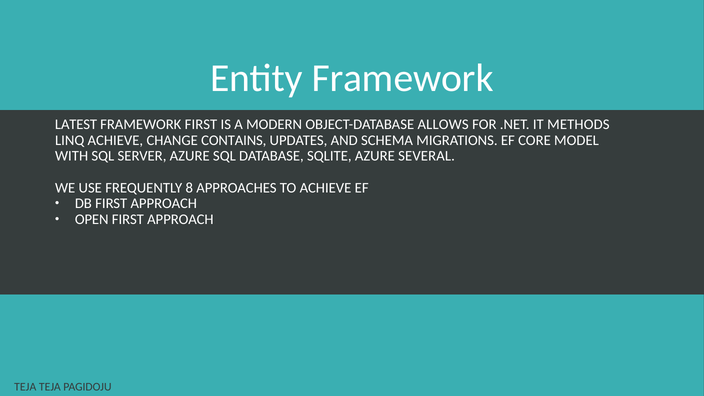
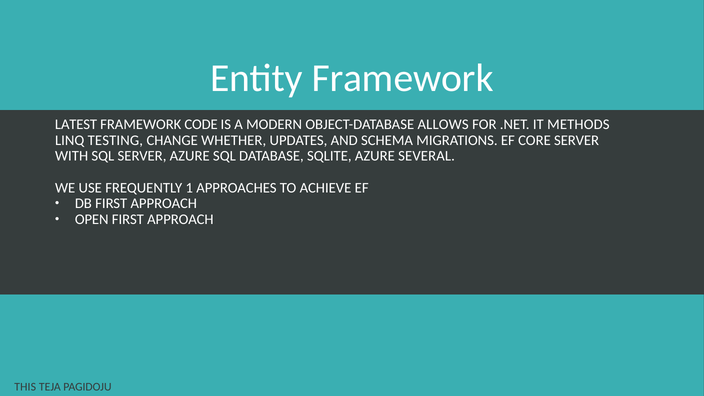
FRAMEWORK FIRST: FIRST -> CODE (201, 124)
LINQ ACHIEVE: ACHIEVE -> TESTING (115, 140)
CONTAINS: CONTAINS -> WHETHER (234, 140)
CORE MODEL: MODEL -> SERVER (577, 140)
8: 8 -> 1 (189, 188)
TEJA: TEJA -> THIS (25, 387)
